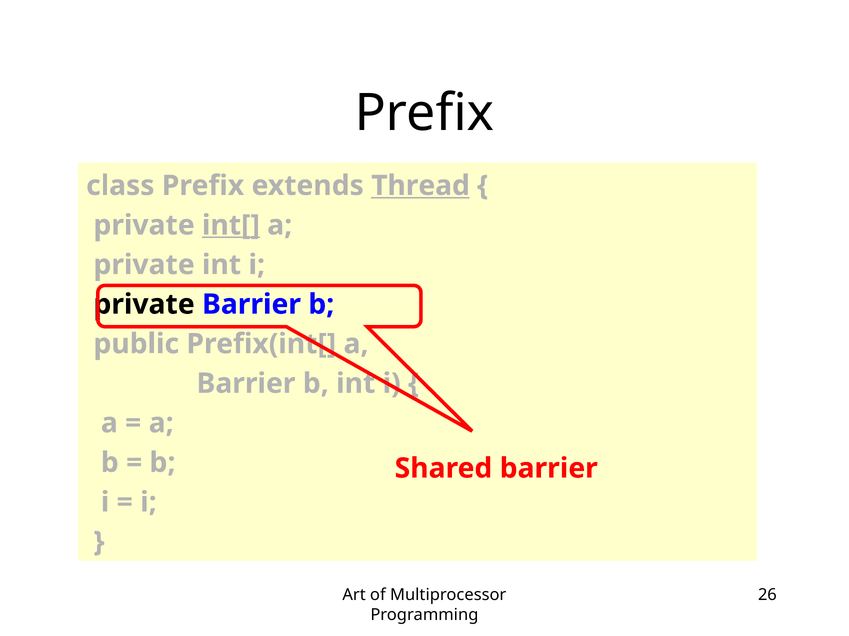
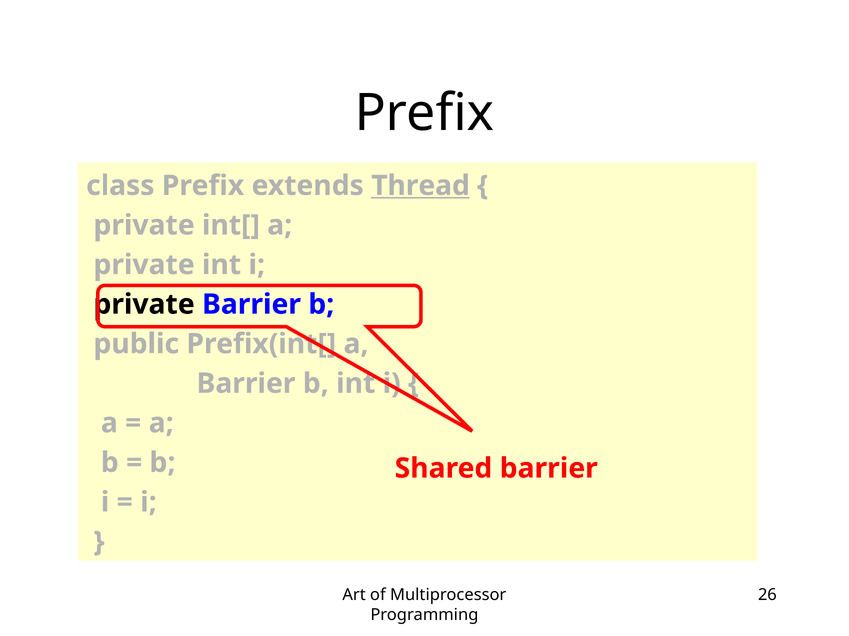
int[ underline: present -> none (231, 225)
